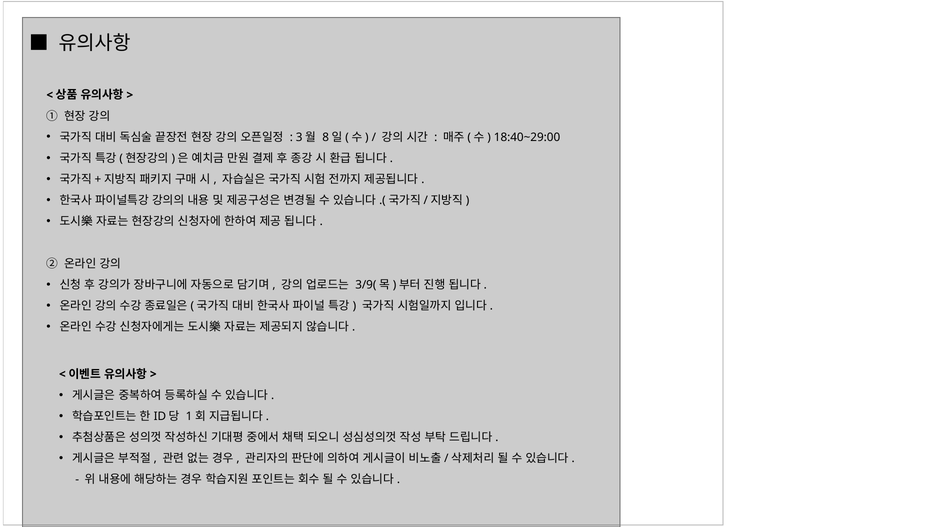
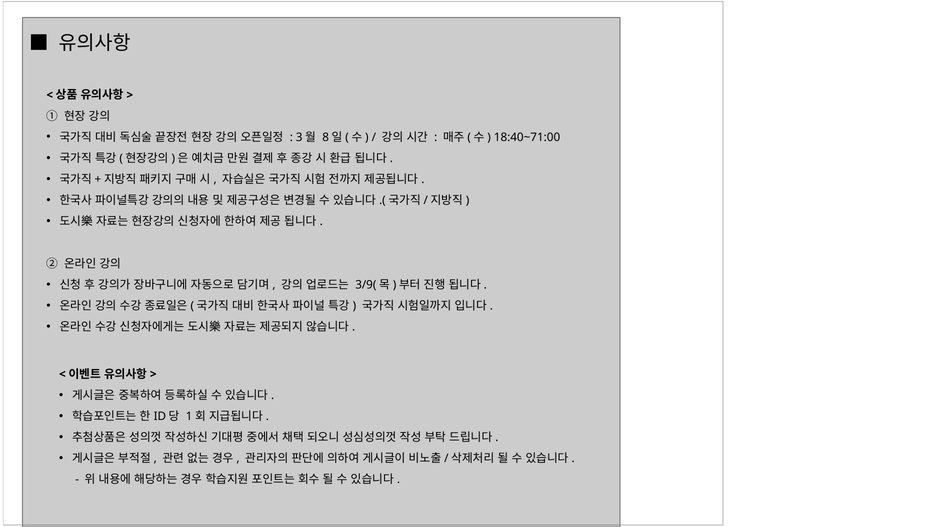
18:40~29:00: 18:40~29:00 -> 18:40~71:00 (527, 137)
